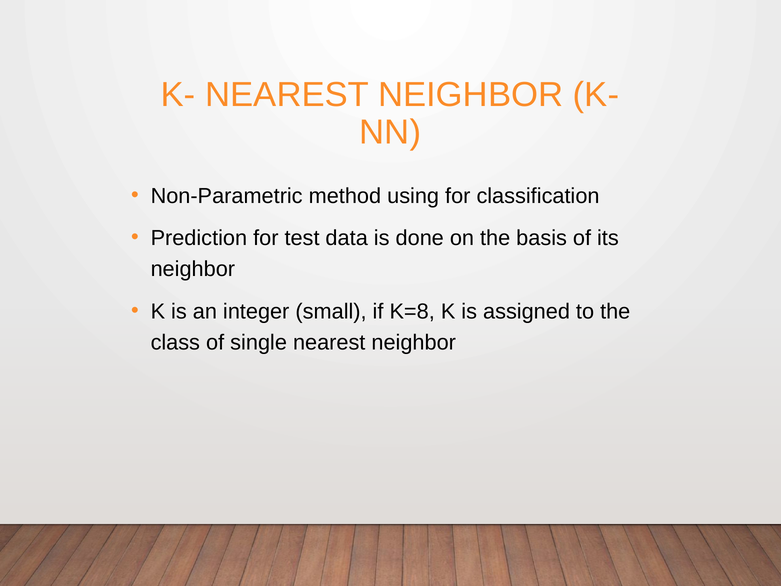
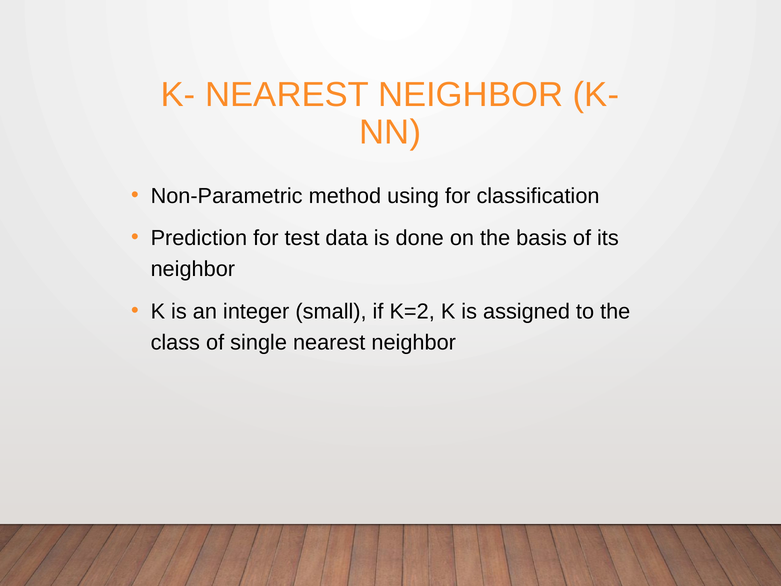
K=8: K=8 -> K=2 (412, 311)
